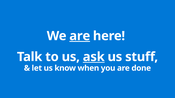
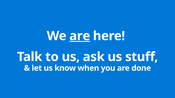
ask underline: present -> none (94, 57)
